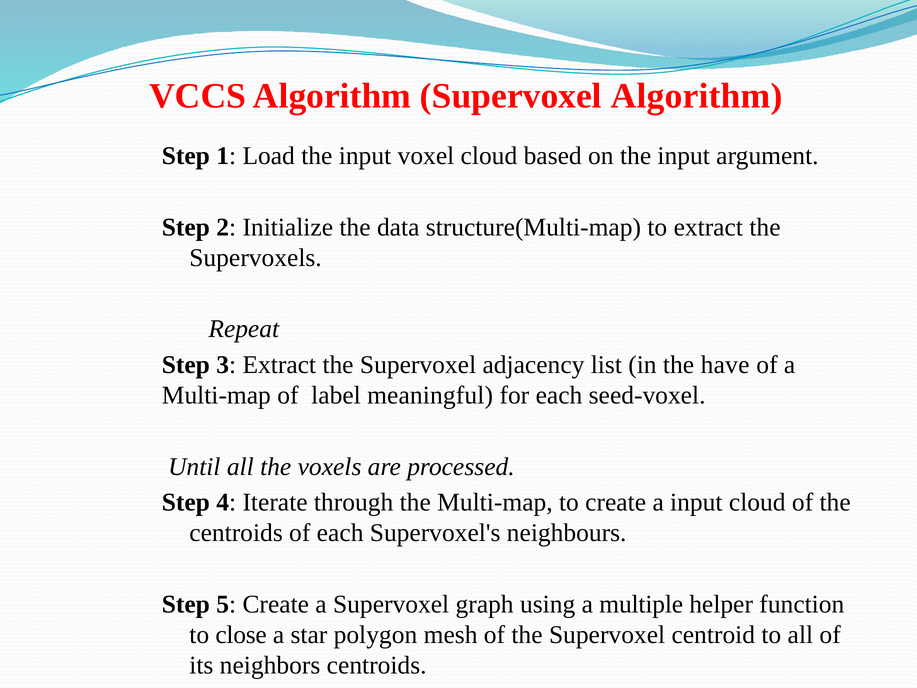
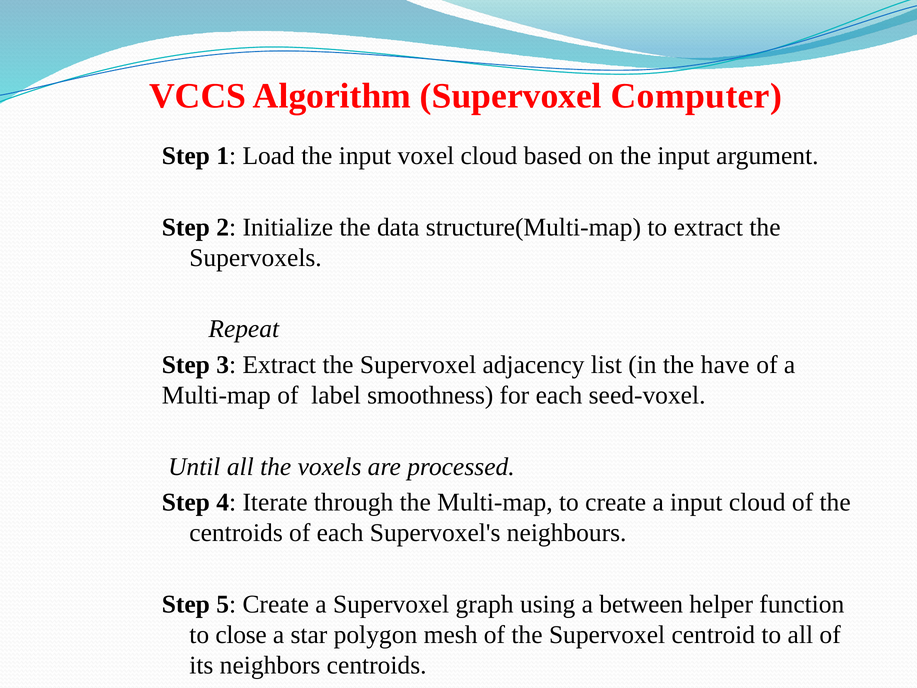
Supervoxel Algorithm: Algorithm -> Computer (696, 96)
meaningful: meaningful -> smoothness (430, 395)
multiple: multiple -> between (641, 604)
